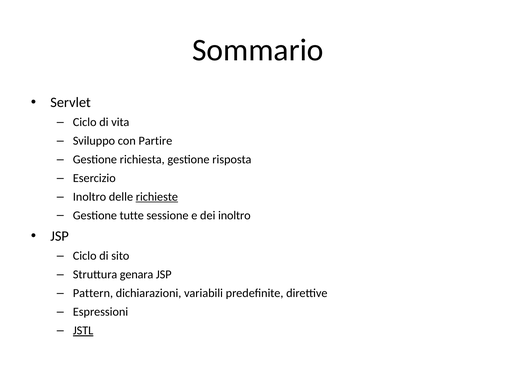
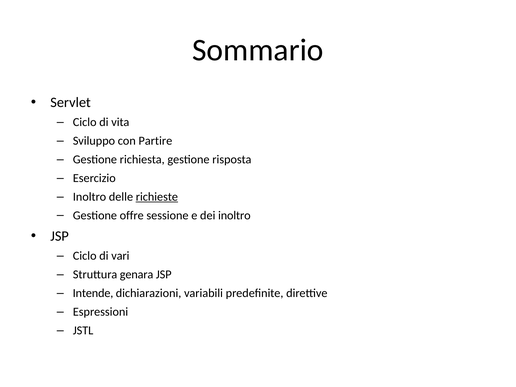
tutte: tutte -> offre (132, 216)
sito: sito -> vari (120, 256)
Pattern: Pattern -> Intende (93, 293)
JSTL underline: present -> none (83, 331)
